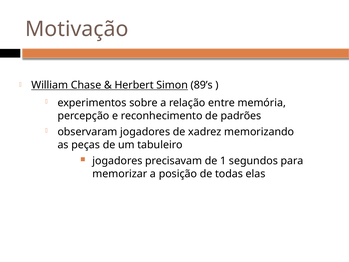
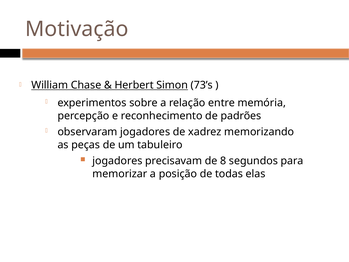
89’s: 89’s -> 73’s (202, 85)
1: 1 -> 8 (223, 161)
